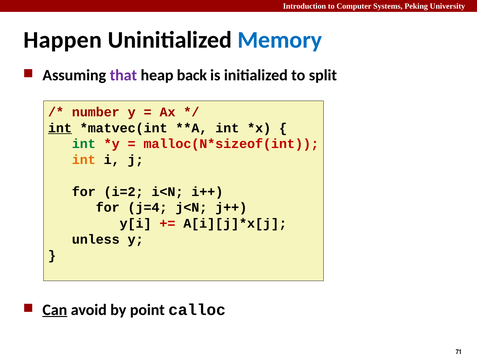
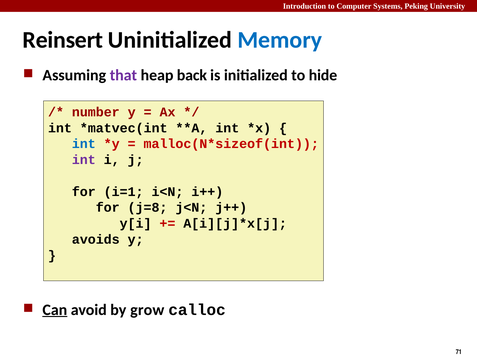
Happen: Happen -> Reinsert (63, 40)
split: split -> hide (323, 75)
int underline: present -> none (60, 128)
int colour: green -> blue (84, 144)
int colour: orange -> purple (84, 160)
i=2: i=2 -> i=1 (124, 192)
j=4: j=4 -> j=8 (148, 207)
unless: unless -> avoids (96, 239)
point: point -> grow (147, 310)
